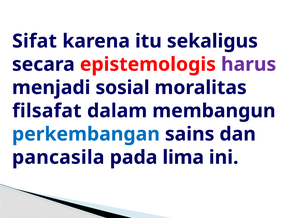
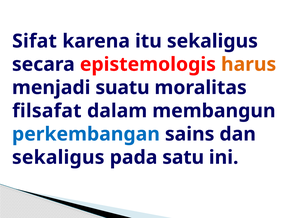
harus colour: purple -> orange (249, 64)
sosial: sosial -> suatu (123, 88)
pancasila: pancasila -> sekaligus (58, 158)
lima: lima -> satu (183, 158)
